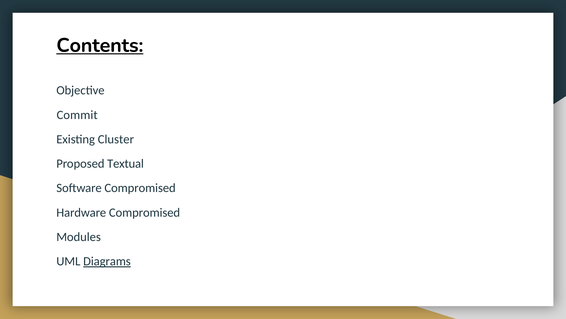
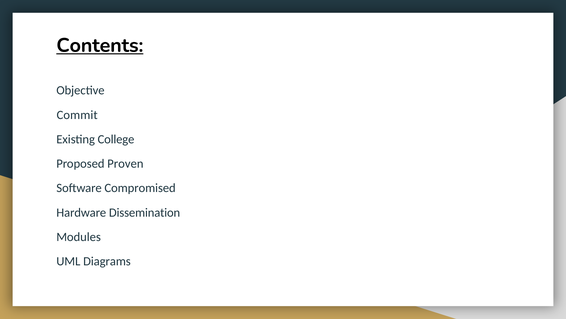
Cluster: Cluster -> College (116, 139)
Textual: Textual -> Proven (125, 163)
Hardware Compromised: Compromised -> Dissemination (145, 212)
Diagrams underline: present -> none (107, 261)
